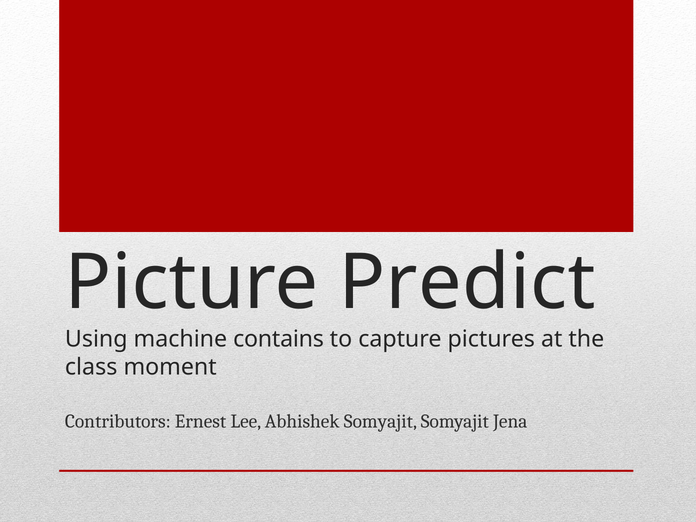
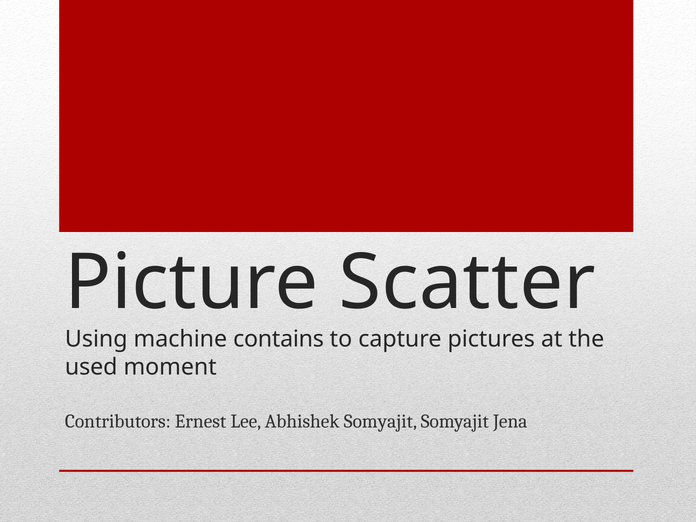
Predict: Predict -> Scatter (467, 283)
class: class -> used (91, 367)
